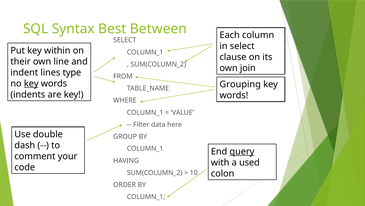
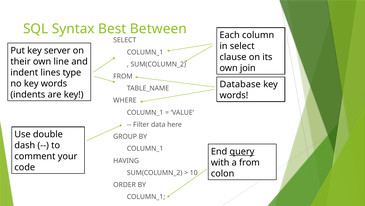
within: within -> server (57, 50)
key underline: present -> none (31, 83)
Grouping: Grouping -> Database (240, 84)
a used: used -> from (249, 162)
